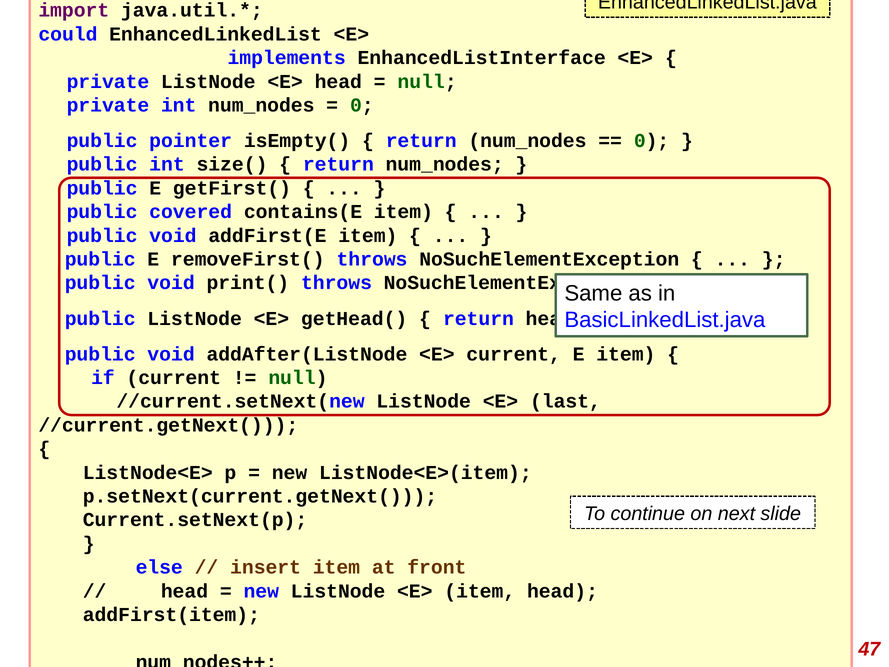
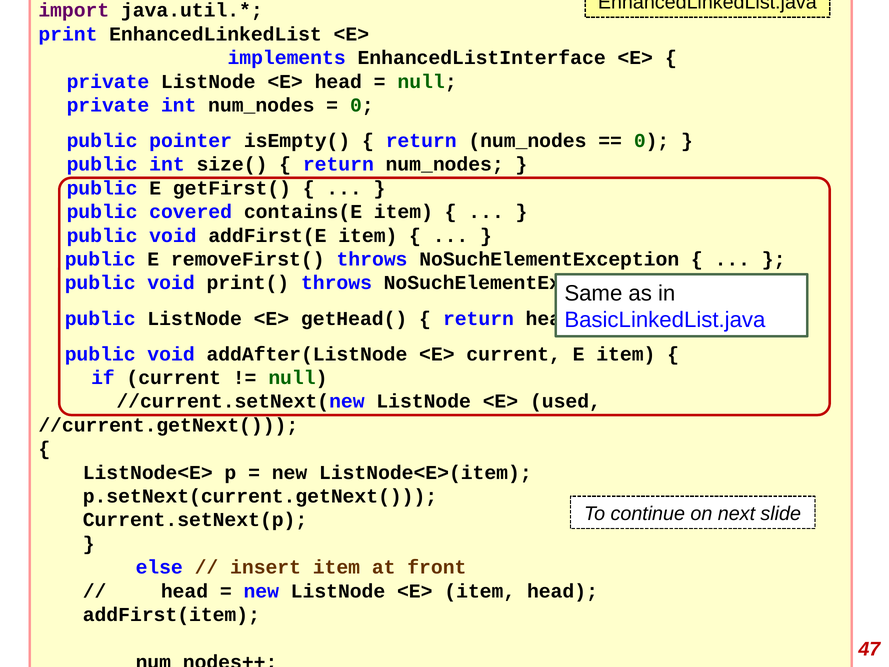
could: could -> print (68, 34)
last: last -> used (565, 401)
